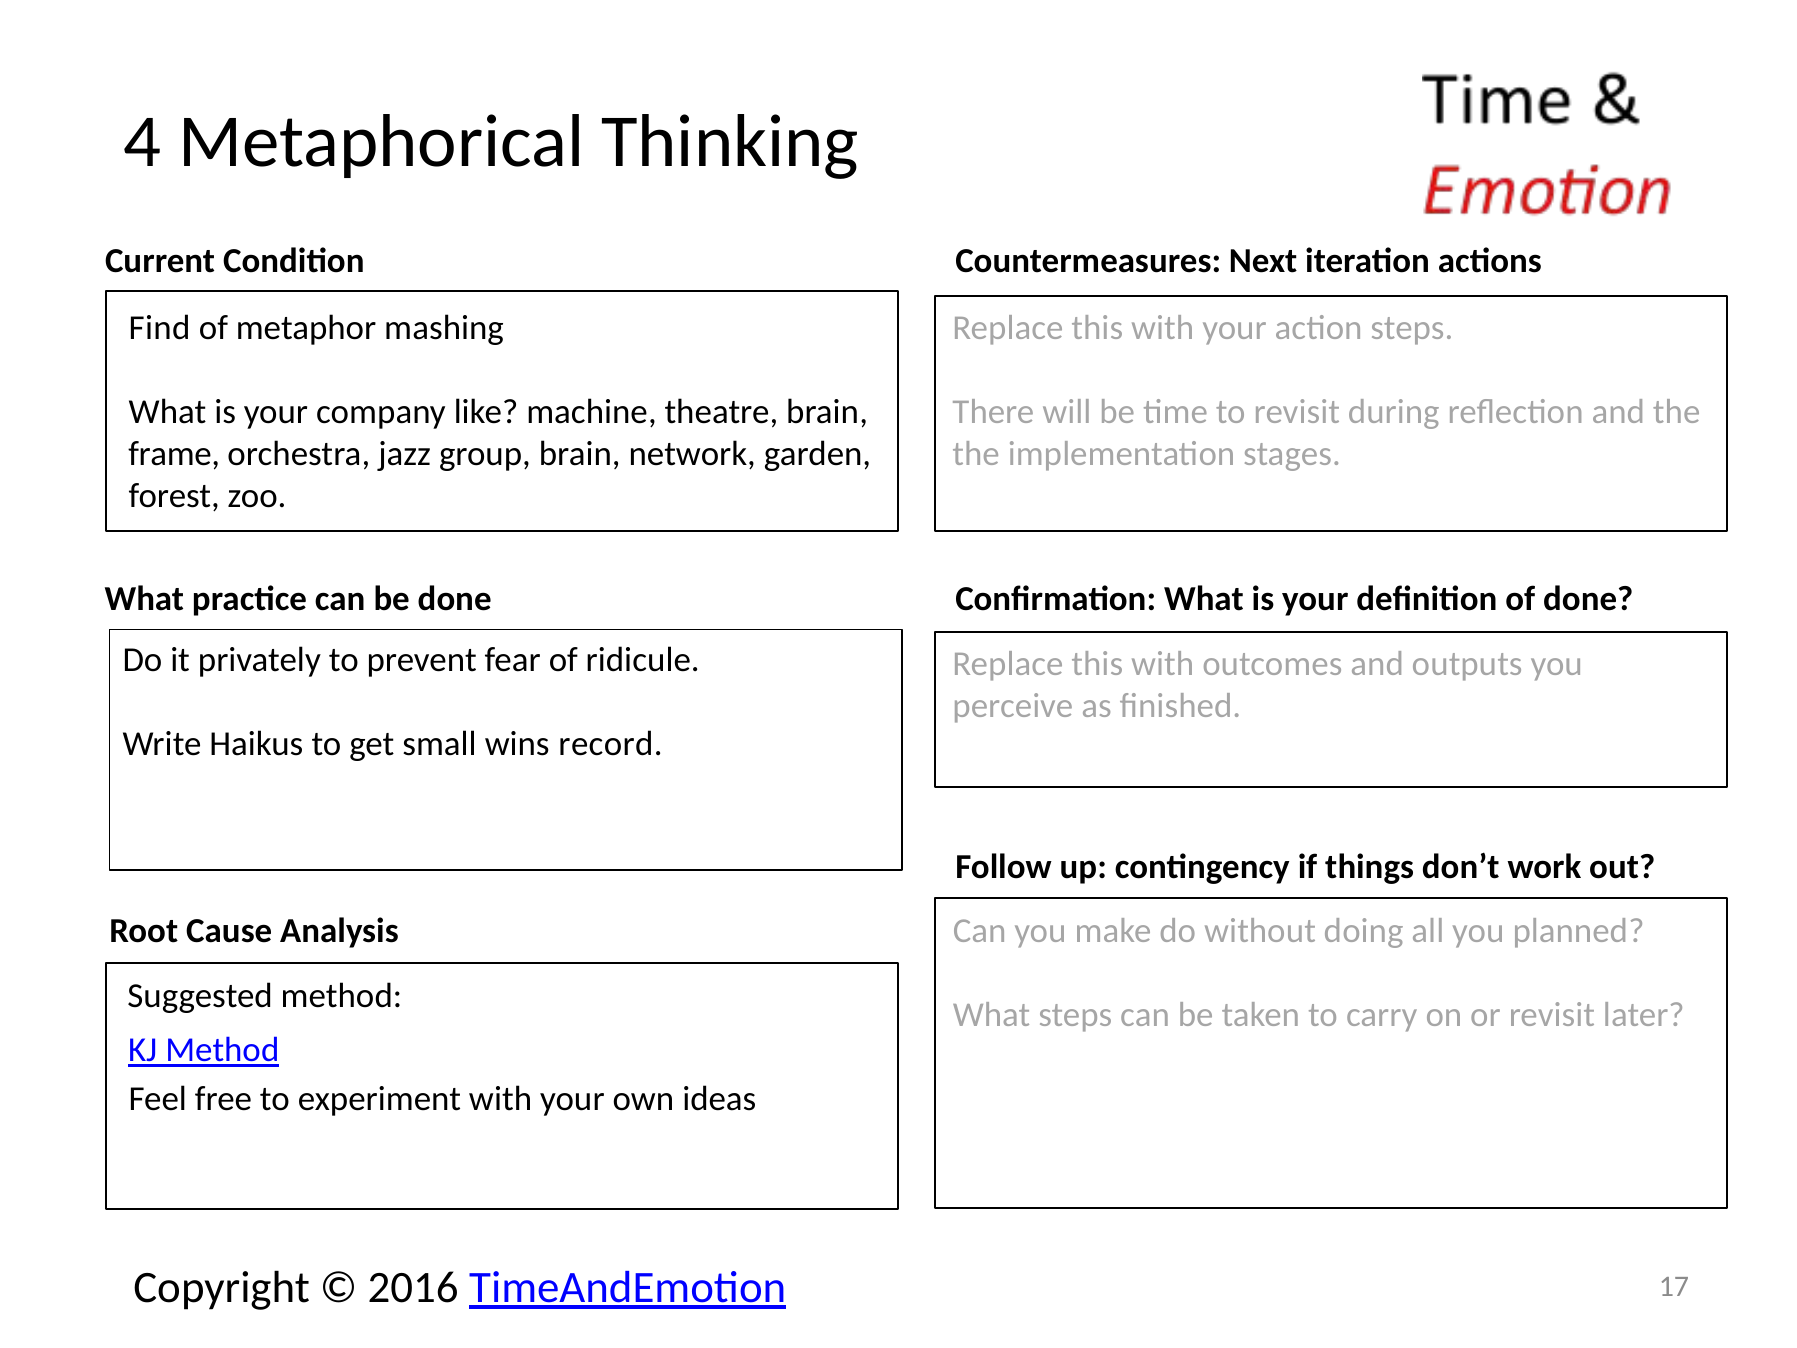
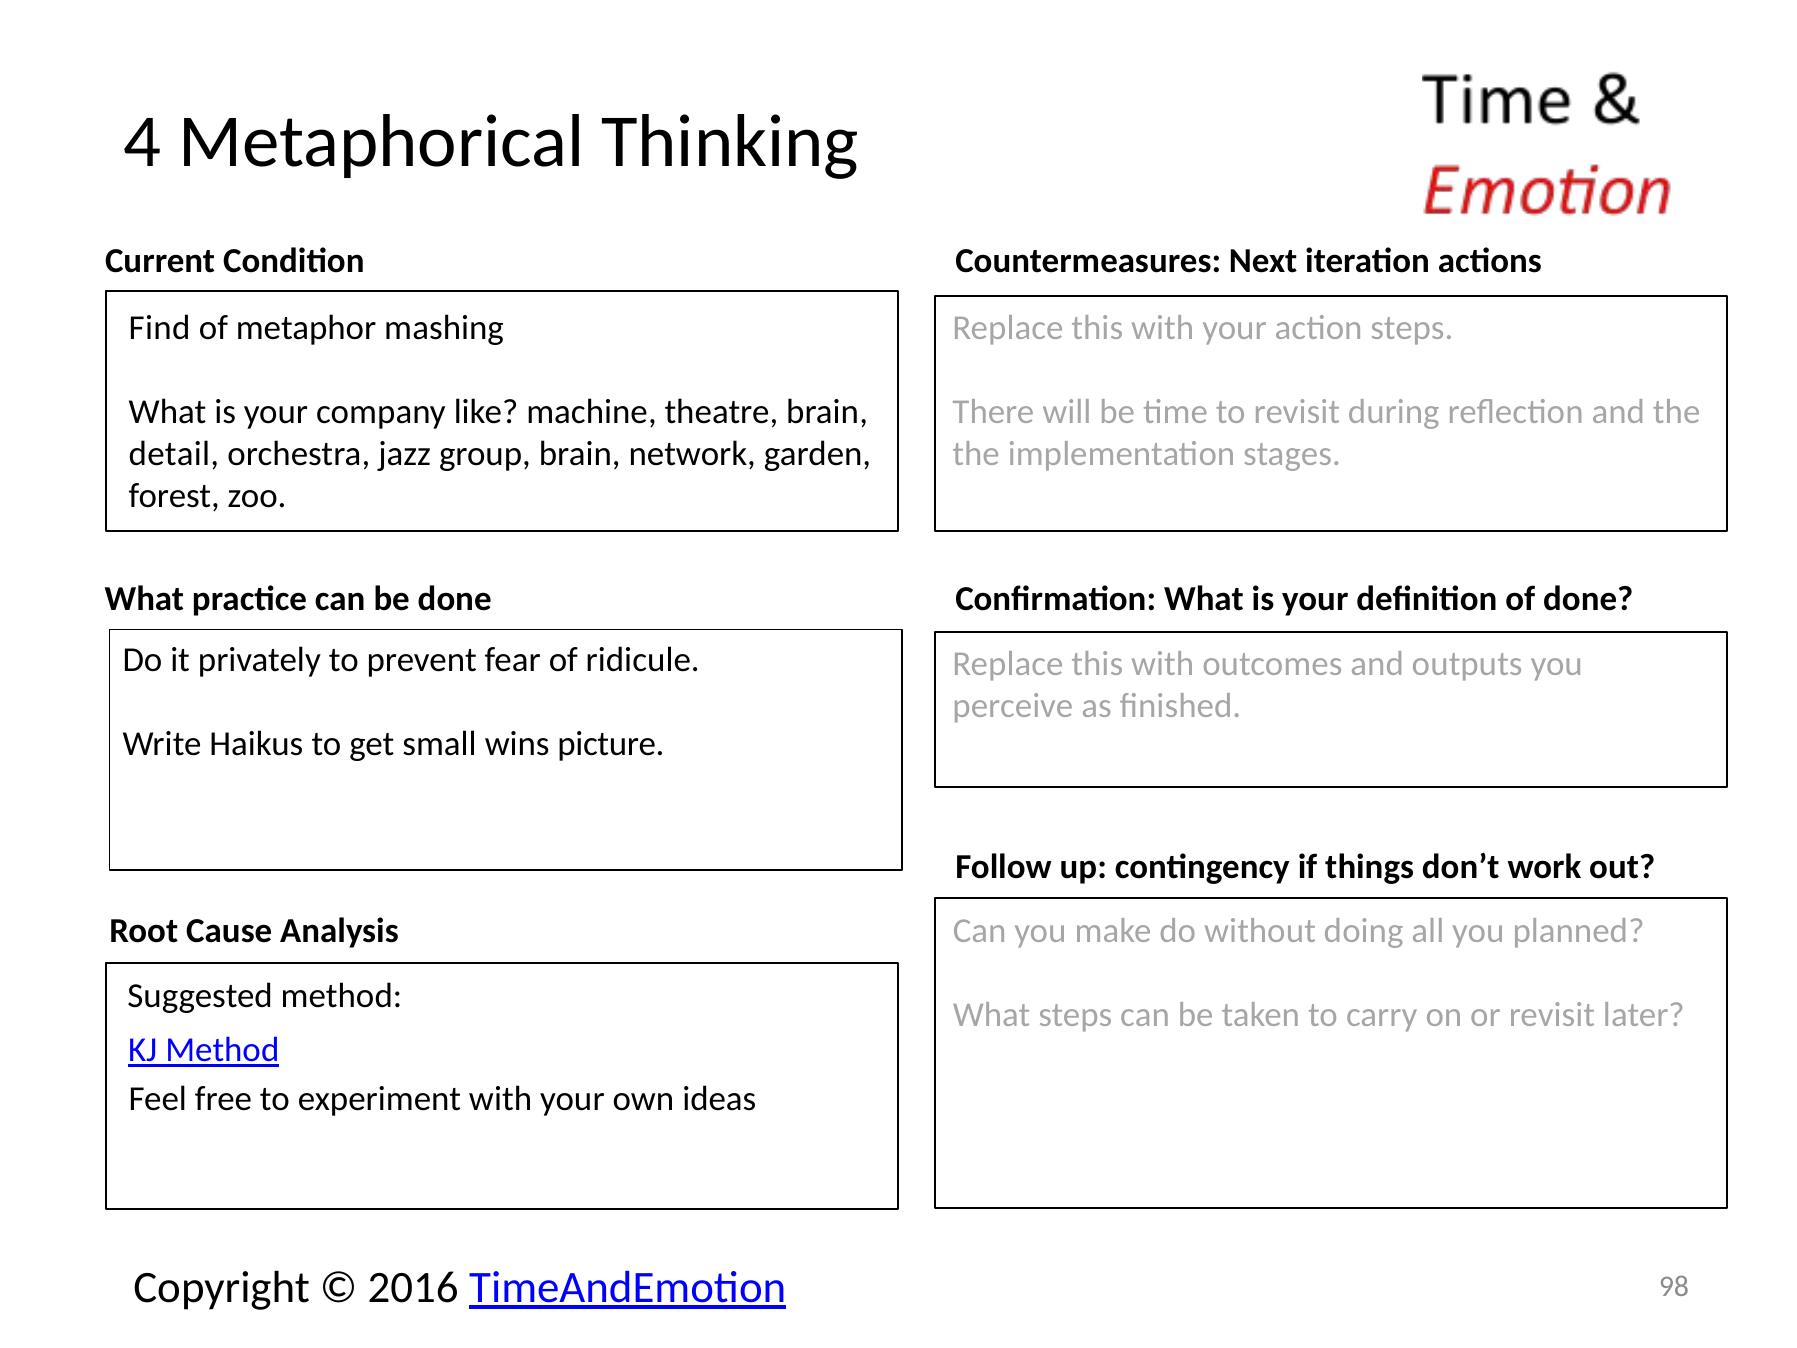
frame: frame -> detail (174, 454)
record: record -> picture (611, 744)
17: 17 -> 98 (1674, 1287)
